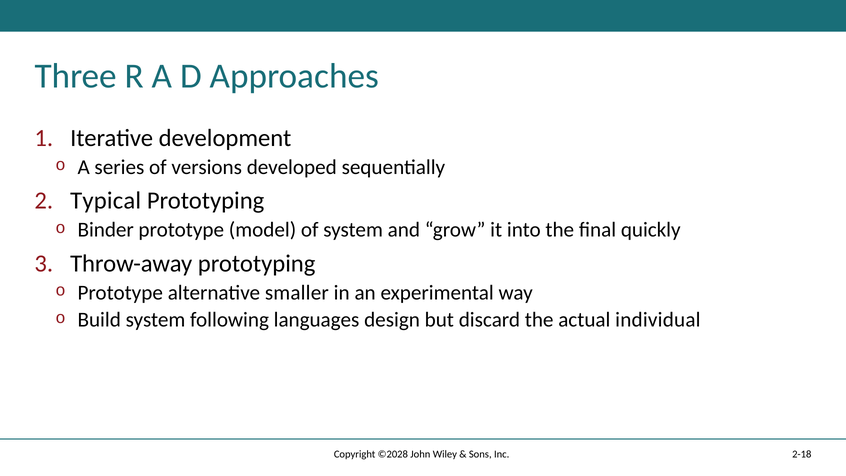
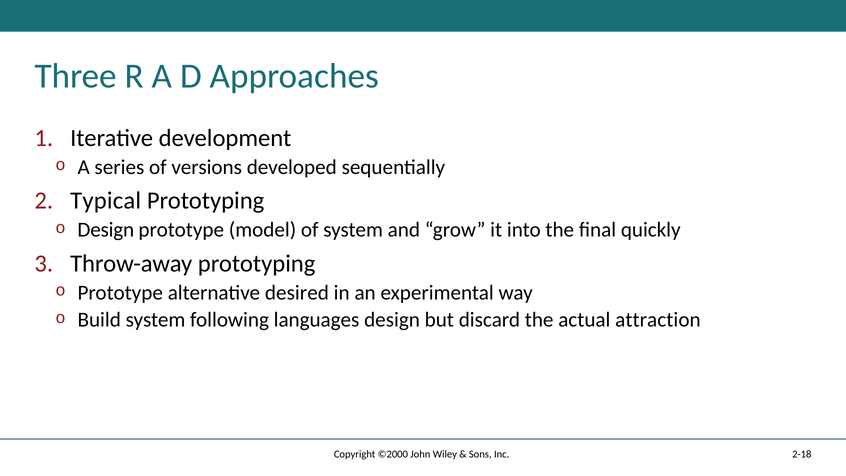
Binder: Binder -> Design (106, 230)
smaller: smaller -> desired (297, 292)
individual: individual -> attraction (658, 320)
©2028: ©2028 -> ©2000 (393, 454)
